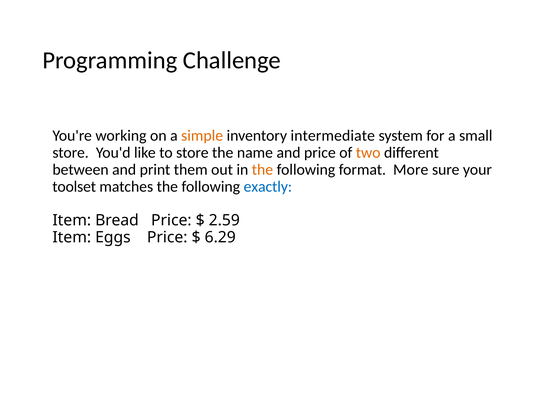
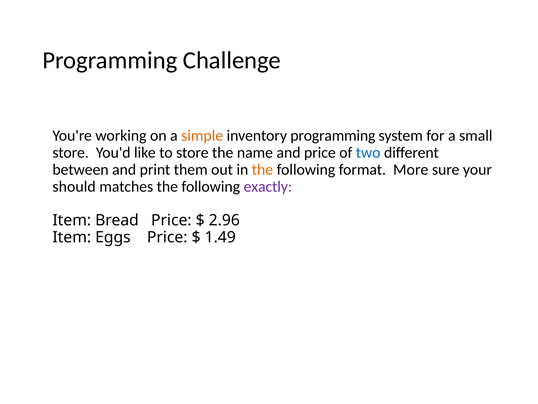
inventory intermediate: intermediate -> programming (333, 135)
two colour: orange -> blue (368, 152)
toolset: toolset -> should (74, 186)
exactly colour: blue -> purple (268, 186)
2.59: 2.59 -> 2.96 (224, 220)
6.29: 6.29 -> 1.49 (220, 237)
